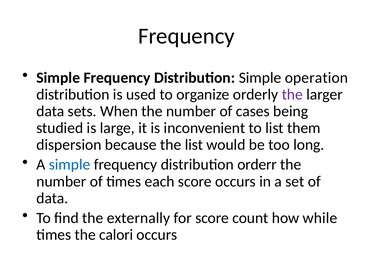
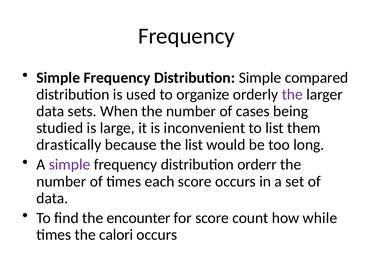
operation: operation -> compared (317, 78)
dispersion: dispersion -> drastically (69, 145)
simple colour: blue -> purple (70, 164)
externally: externally -> encounter (139, 218)
